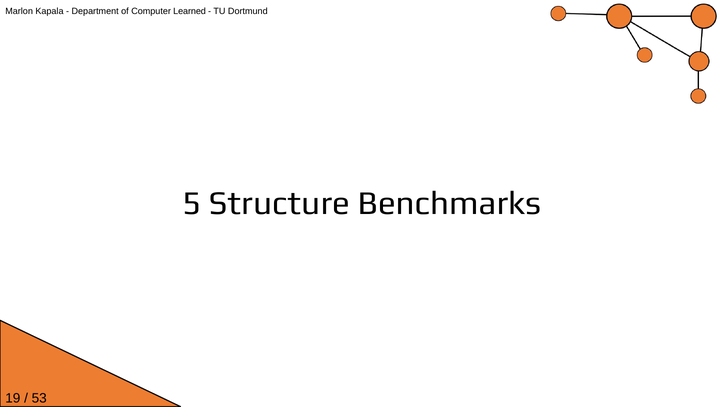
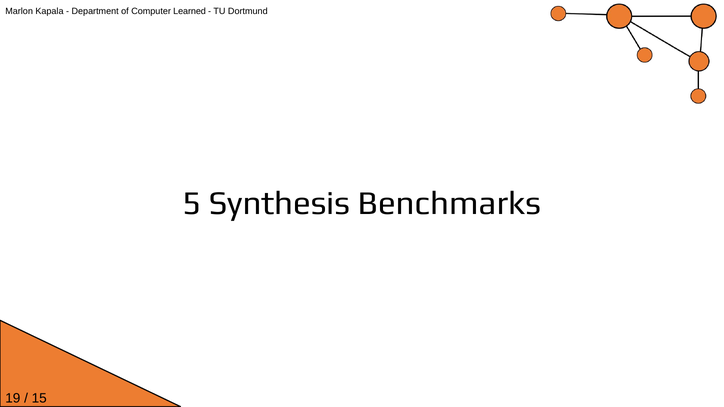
Structure: Structure -> Synthesis (280, 203)
53: 53 -> 15 (39, 398)
